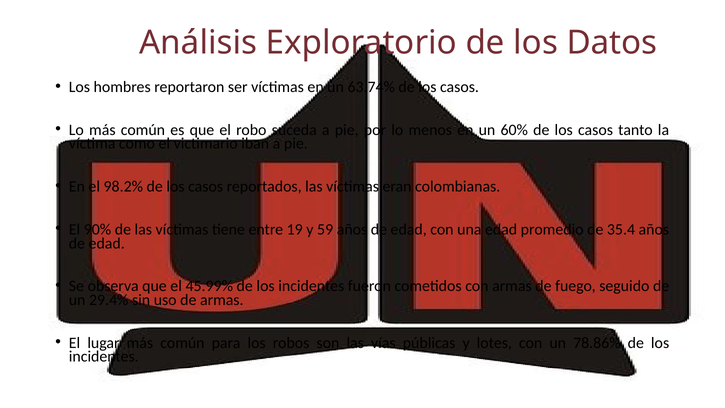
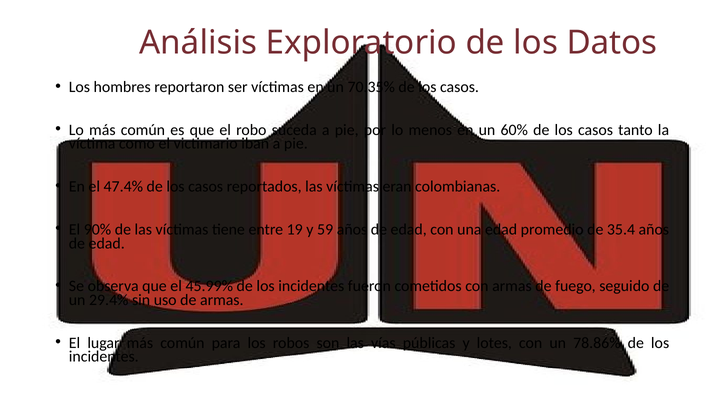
63.74%: 63.74% -> 70.35% (371, 87)
98.2%: 98.2% -> 47.4% (123, 187)
